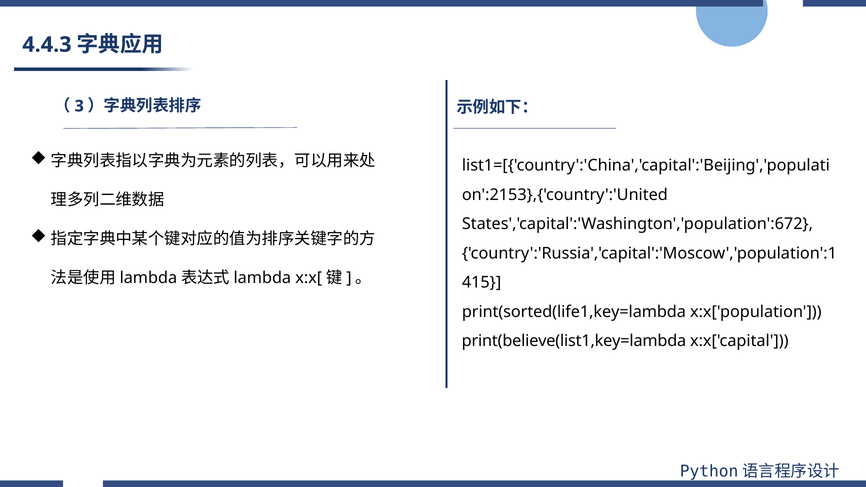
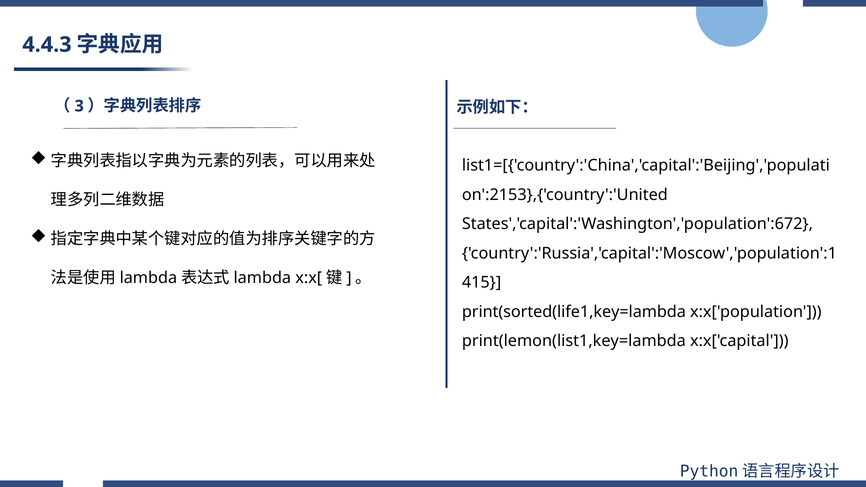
print(believe(list1,key=lambda: print(believe(list1,key=lambda -> print(lemon(list1,key=lambda (574, 341)
